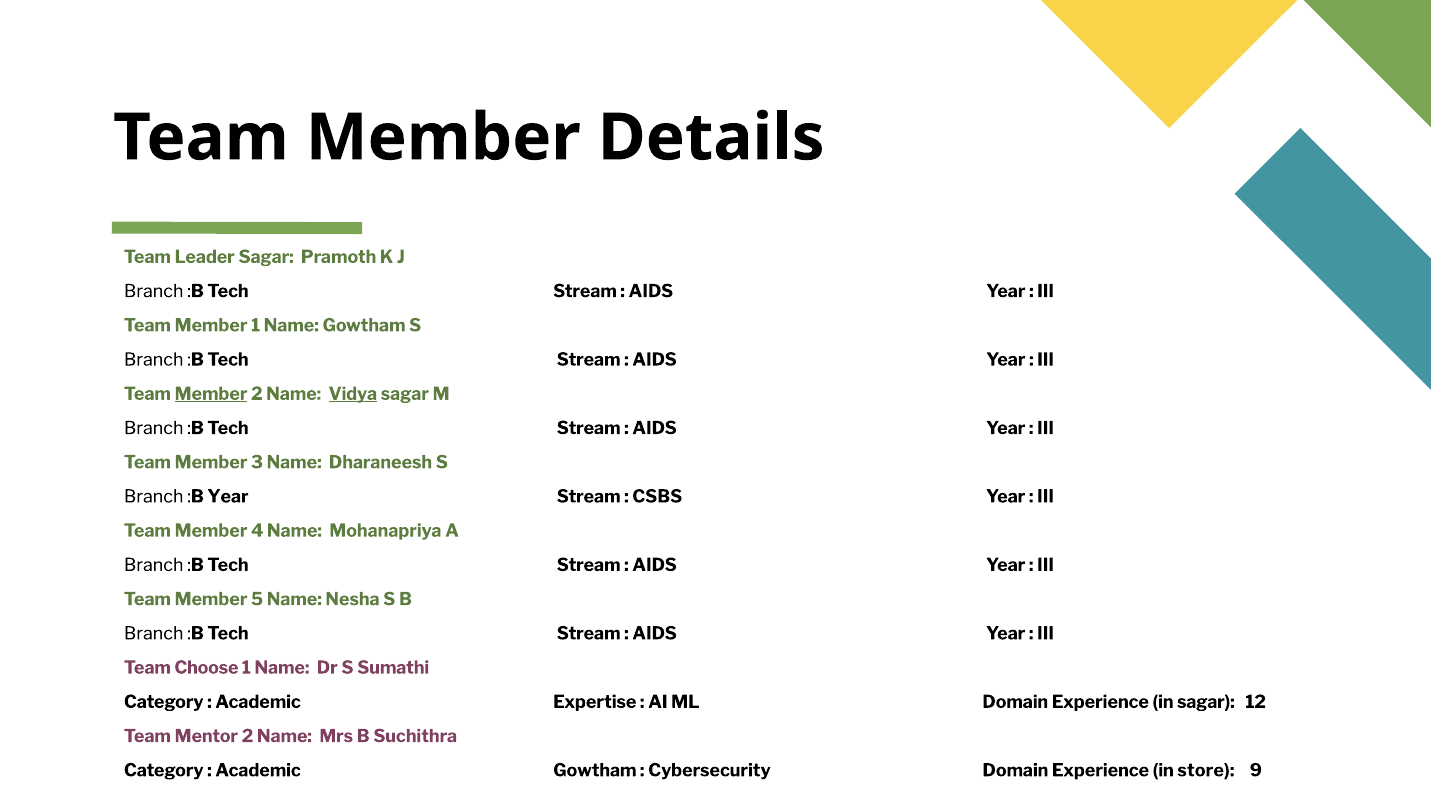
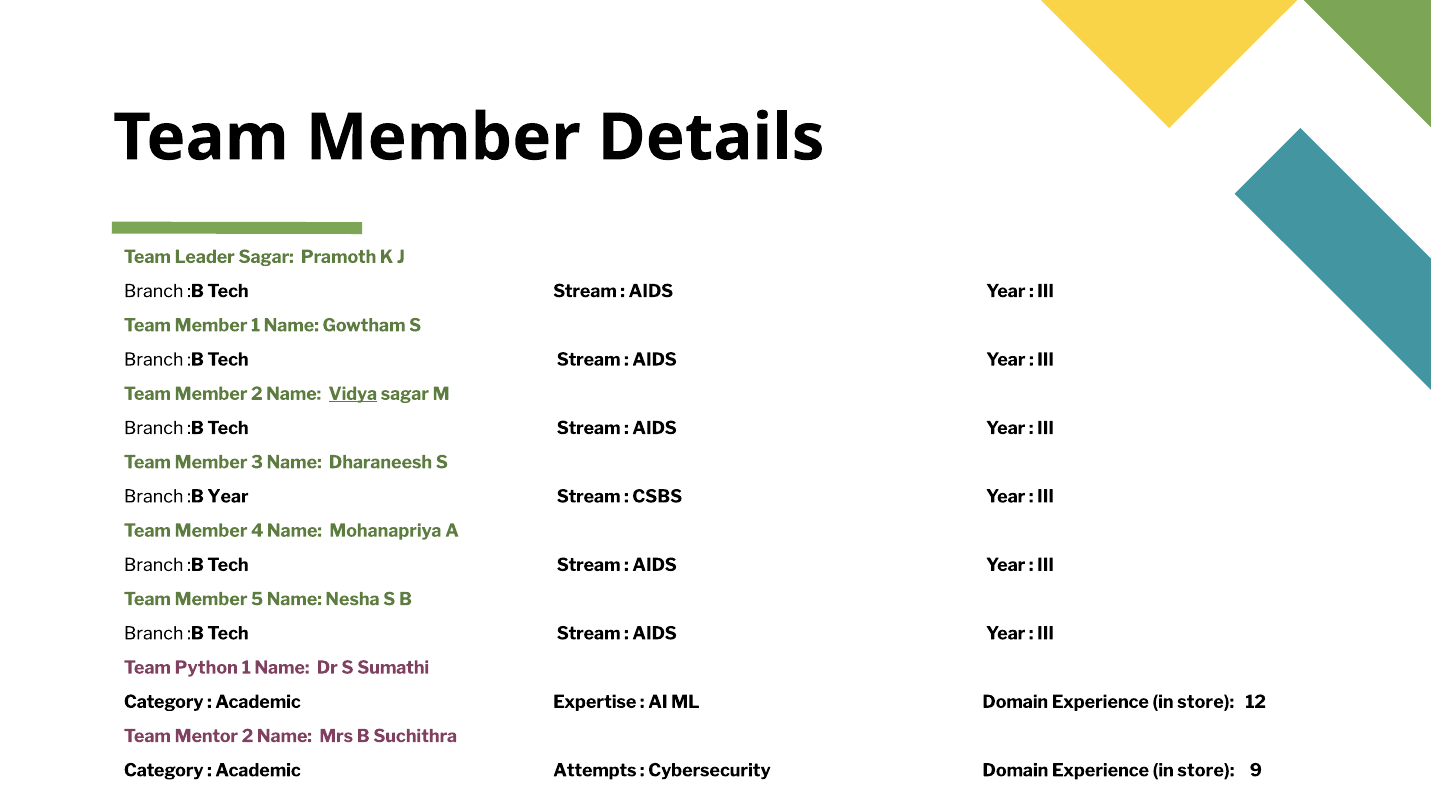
Member underline: present -> none (211, 394)
Choose: Choose -> Python (206, 668)
sagar: sagar -> store (1206, 702)
Academic Gowtham: Gowtham -> Attempts (595, 770)
